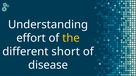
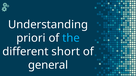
effort: effort -> priori (31, 38)
the colour: yellow -> light blue (71, 38)
disease: disease -> general (48, 65)
